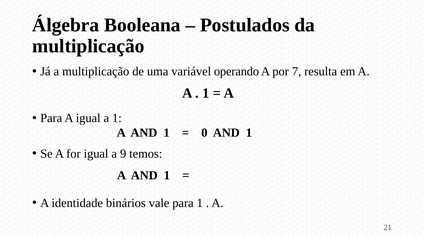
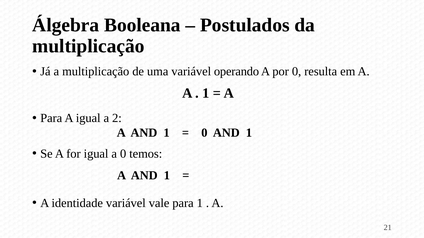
por 7: 7 -> 0 (297, 72)
a 1: 1 -> 2 (117, 118)
a 9: 9 -> 0 (123, 154)
identidade binários: binários -> variável (126, 203)
